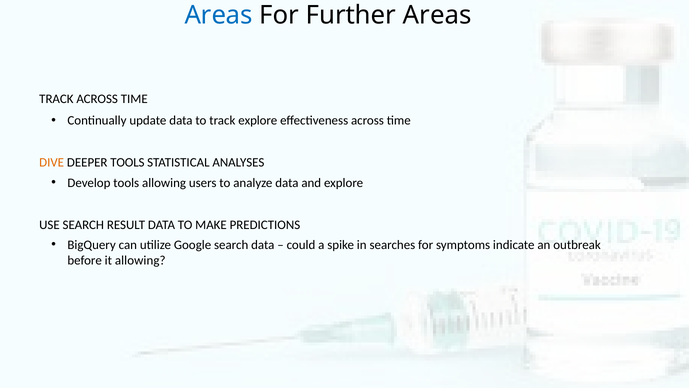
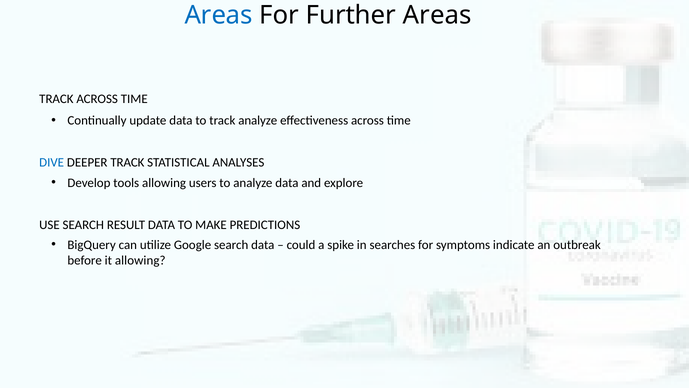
track explore: explore -> analyze (258, 121)
DIVE colour: orange -> blue (52, 162)
DEEPER TOOLS: TOOLS -> TRACK (127, 162)
